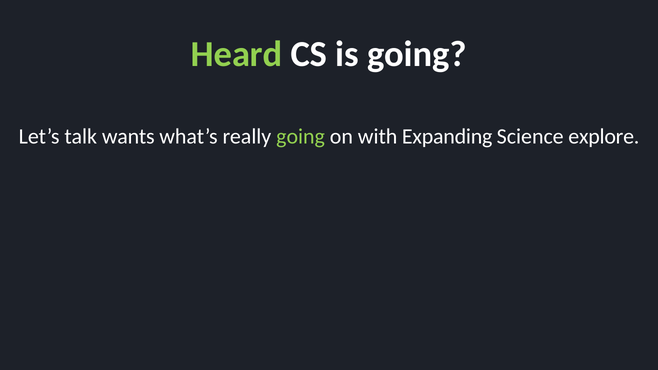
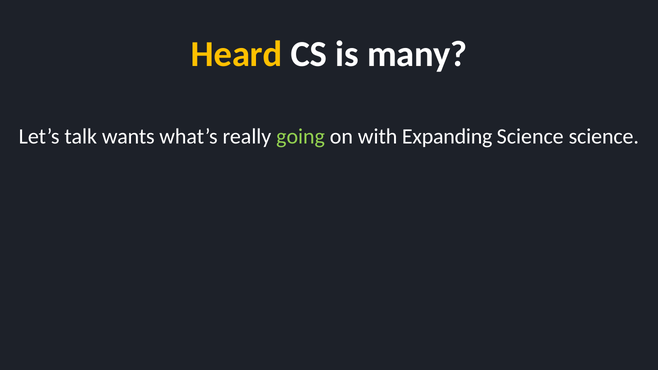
Heard colour: light green -> yellow (237, 54)
is going: going -> many (417, 54)
Science explore: explore -> science (604, 136)
